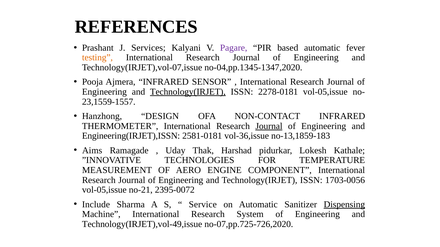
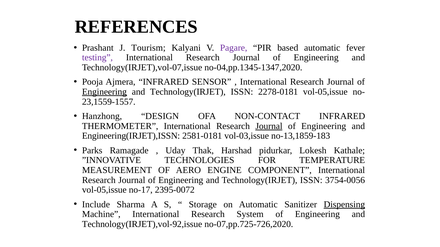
Services: Services -> Tourism (148, 48)
testing colour: orange -> purple (97, 58)
Engineering underline: none -> present (104, 92)
Technology(IRJET underline: present -> none (188, 92)
vol-36,issue: vol-36,issue -> vol-03,issue (247, 136)
Aims: Aims -> Parks (92, 151)
1703-0056: 1703-0056 -> 3754-0056 (345, 180)
no-21: no-21 -> no-17 (141, 190)
Service: Service -> Storage (203, 205)
Technology(IRJET),vol-49,issue: Technology(IRJET),vol-49,issue -> Technology(IRJET),vol-92,issue (142, 225)
